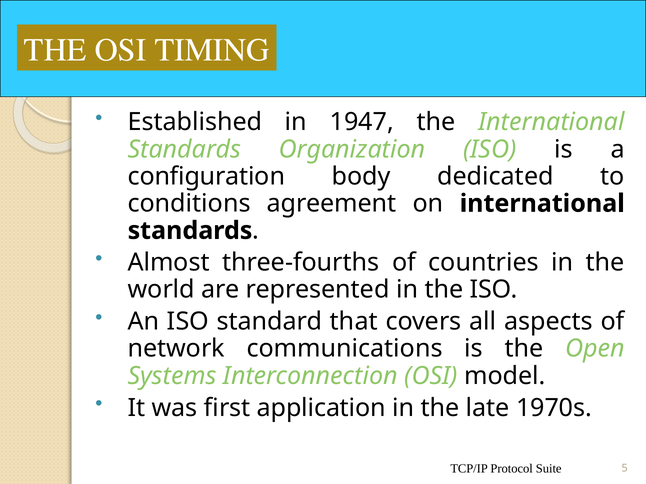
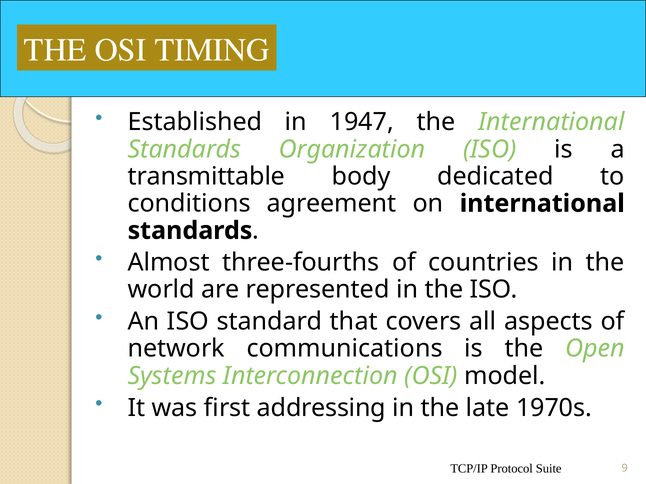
configuration: configuration -> transmittable (206, 177)
application: application -> addressing (321, 408)
5: 5 -> 9 (625, 468)
